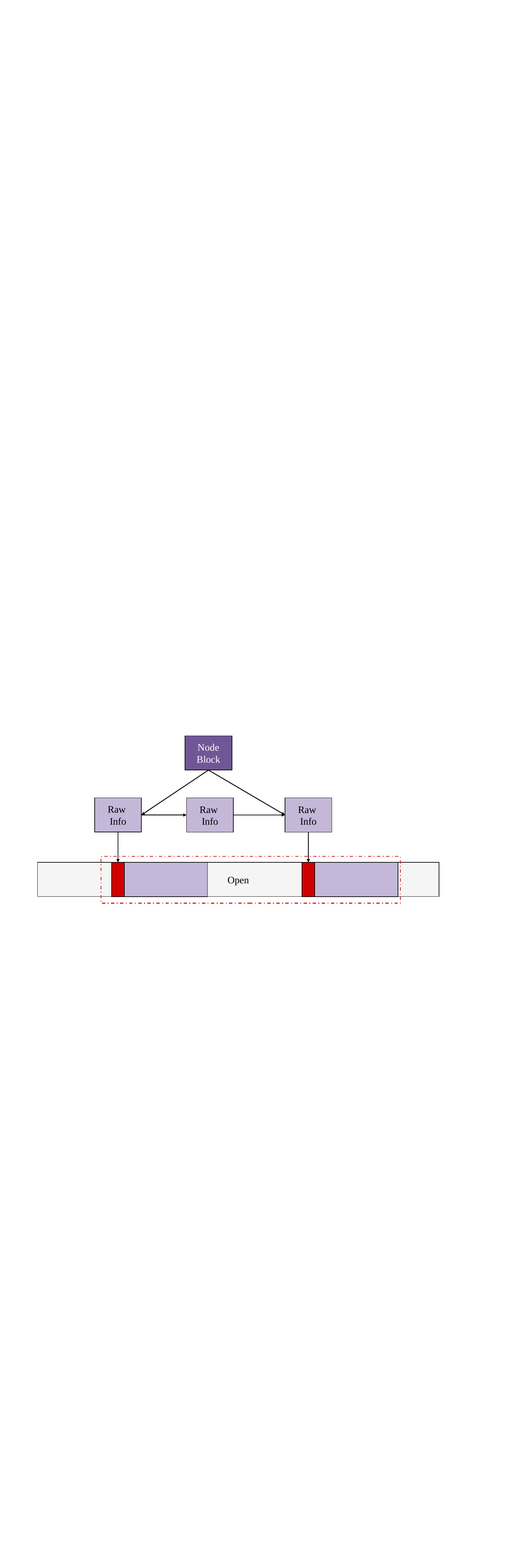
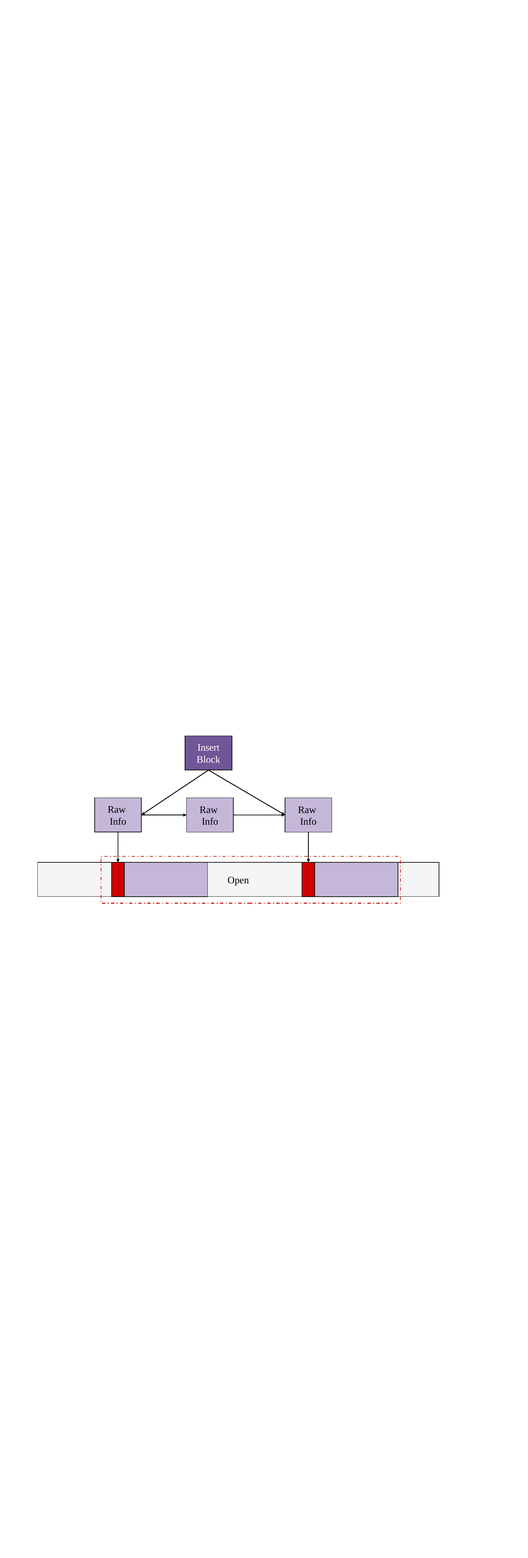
Node: Node -> Insert (208, 748)
